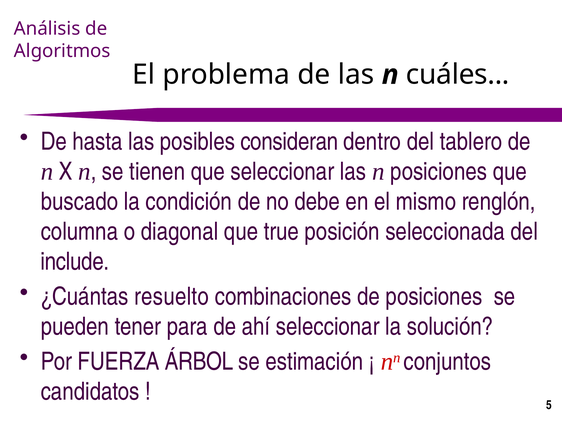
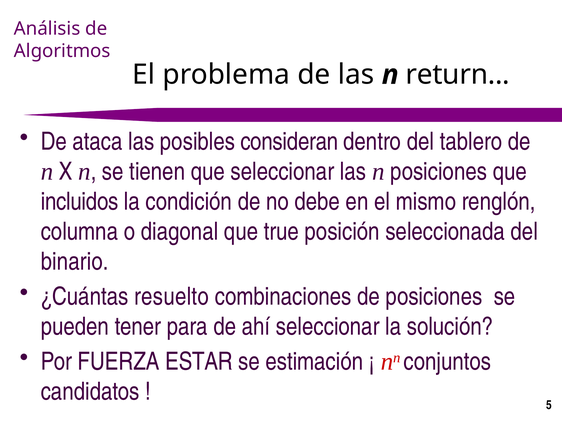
cuáles: cuáles -> return (458, 75)
hasta: hasta -> ataca (98, 141)
buscado: buscado -> incluidos (80, 201)
include: include -> binario (75, 261)
ÁRBOL: ÁRBOL -> ESTAR (199, 361)
